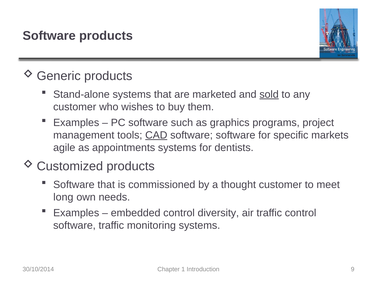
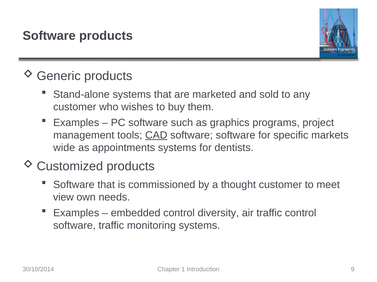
sold underline: present -> none (269, 95)
agile: agile -> wide (64, 148)
long: long -> view (63, 198)
